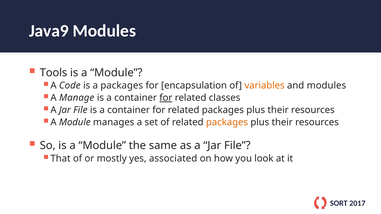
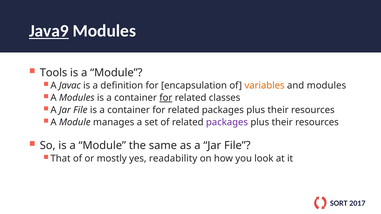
Java9 underline: none -> present (49, 31)
Code: Code -> Javac (70, 86)
a packages: packages -> definition (122, 86)
A Manage: Manage -> Modules (77, 98)
packages colour: orange -> purple (227, 122)
associated: associated -> readability (173, 159)
